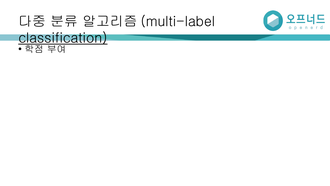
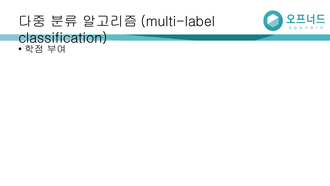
classification underline: present -> none (63, 38)
